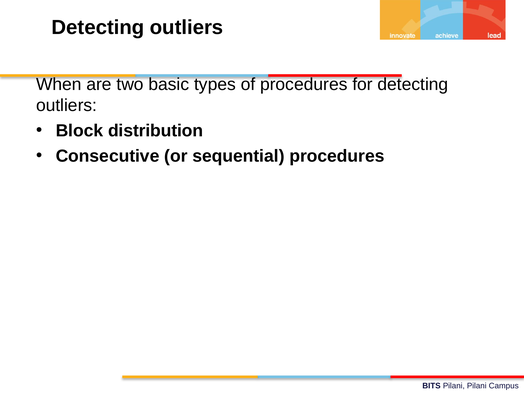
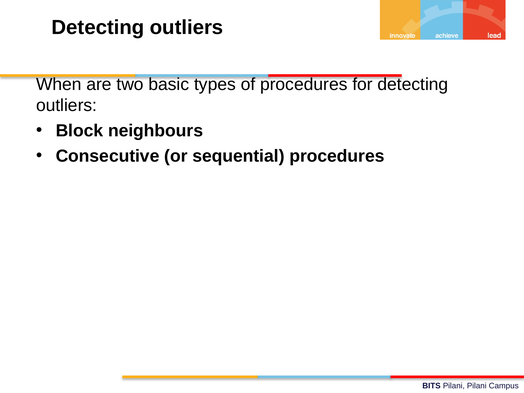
distribution: distribution -> neighbours (156, 131)
